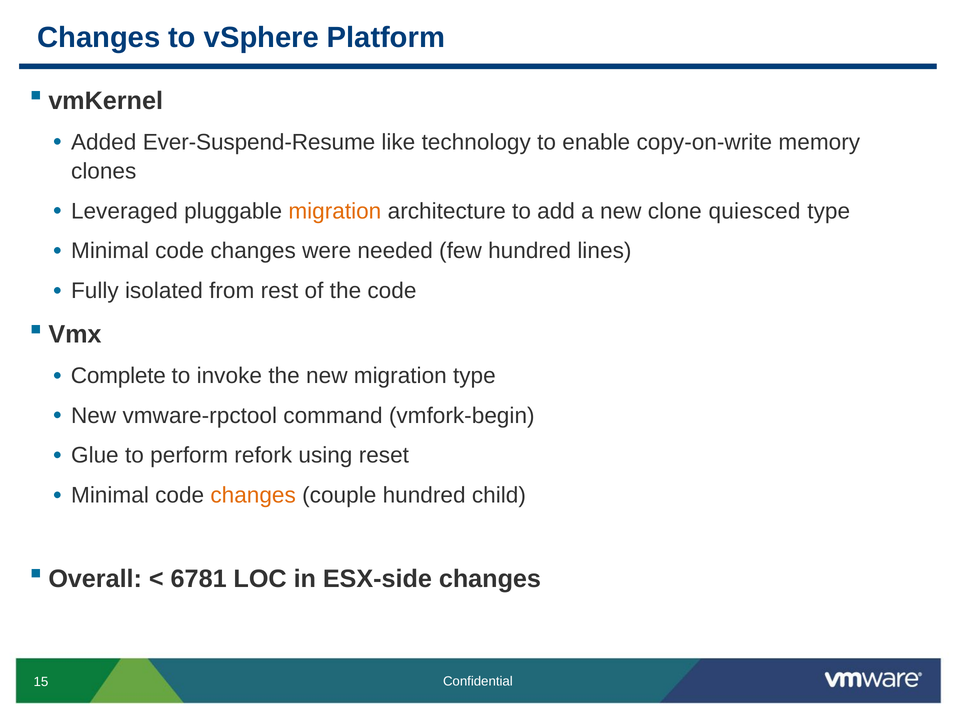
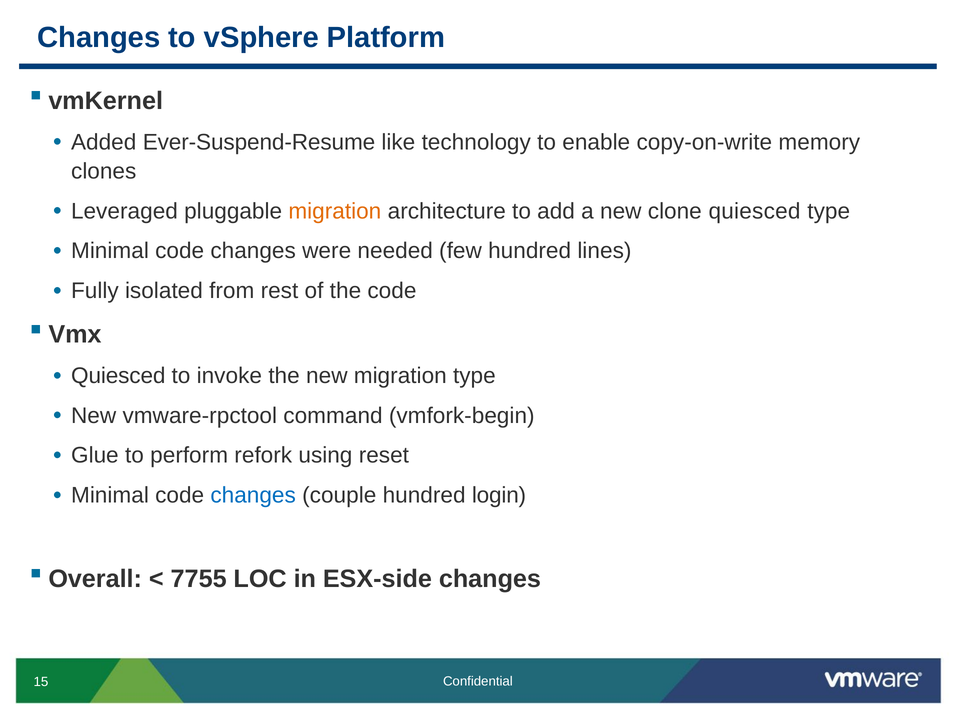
Complete: Complete -> Quiesced (118, 376)
changes colour: orange -> blue (253, 495)
child: child -> login (499, 495)
6781: 6781 -> 7755 (199, 579)
